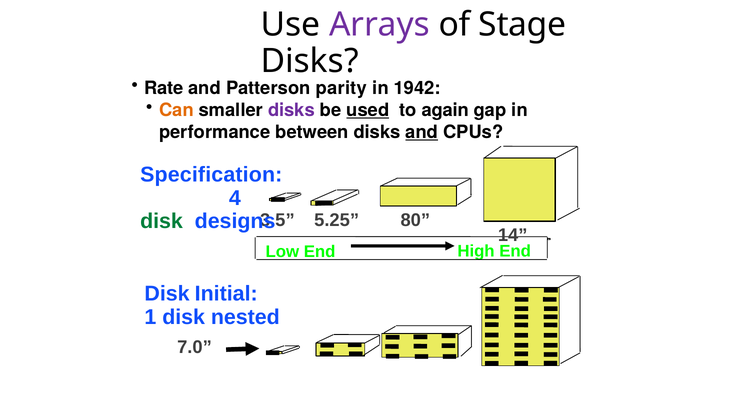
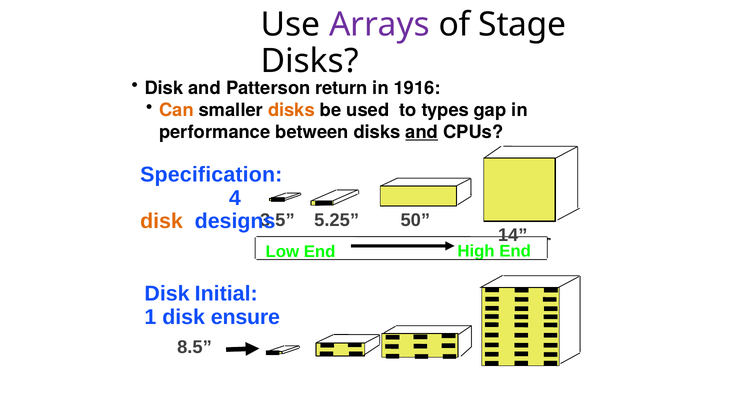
Rate: Rate -> Disk (164, 88)
parity: parity -> return (342, 88)
1942: 1942 -> 1916 (417, 88)
disks colour: purple -> orange (291, 110)
used underline: present -> none (368, 110)
again: again -> types (445, 110)
disk colour: green -> orange (162, 221)
80: 80 -> 50 (415, 220)
nested: nested -> ensure (245, 317)
7.0: 7.0 -> 8.5 (194, 347)
